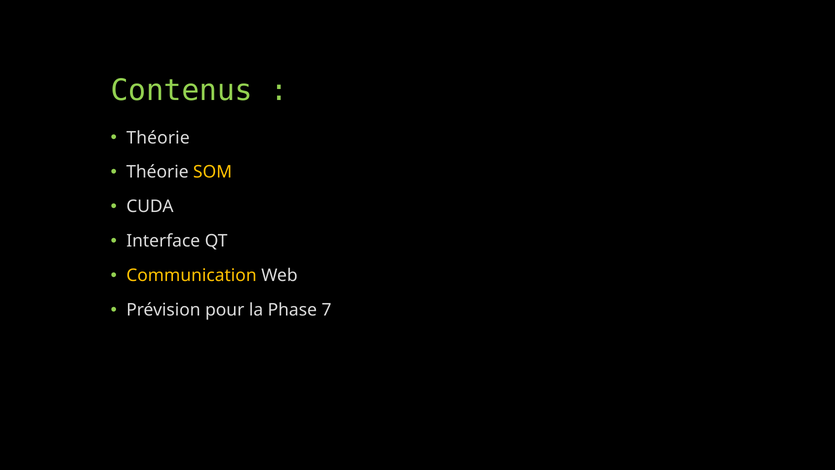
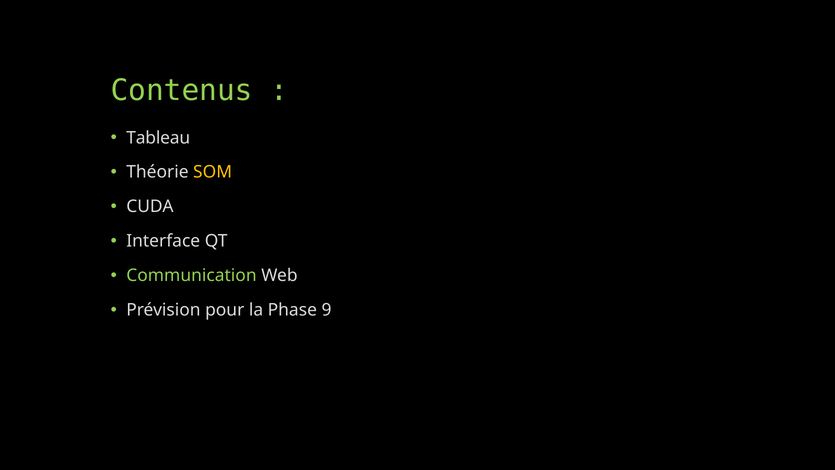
Théorie: Théorie -> Tableau (158, 138)
Communication colour: yellow -> light green (191, 275)
7: 7 -> 9 (327, 310)
